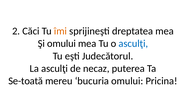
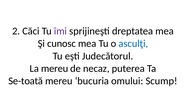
îmi colour: orange -> purple (60, 31)
Şi omului: omului -> cunosc (62, 43)
La asculţi: asculţi -> mereu (55, 68)
Pricina: Pricina -> Scump (162, 81)
